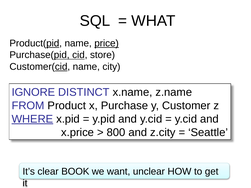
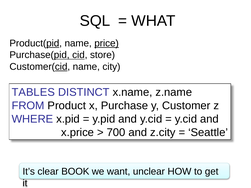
IGNORE: IGNORE -> TABLES (33, 92)
WHERE underline: present -> none (32, 119)
800: 800 -> 700 (116, 133)
